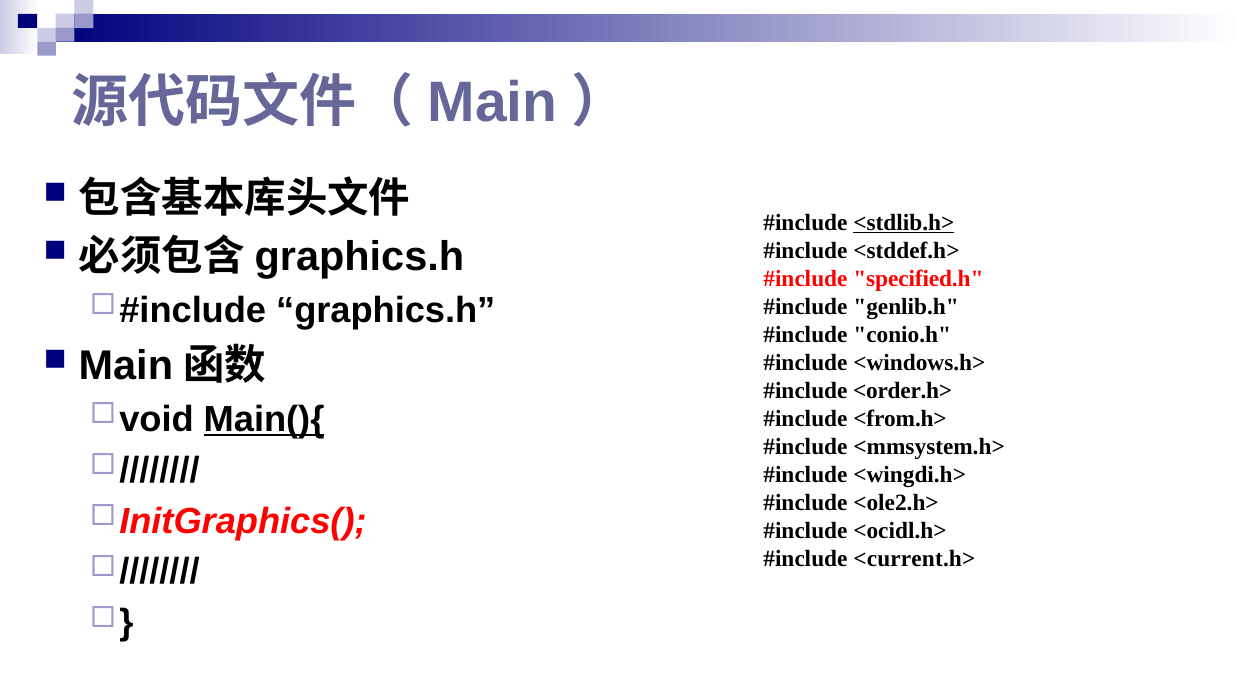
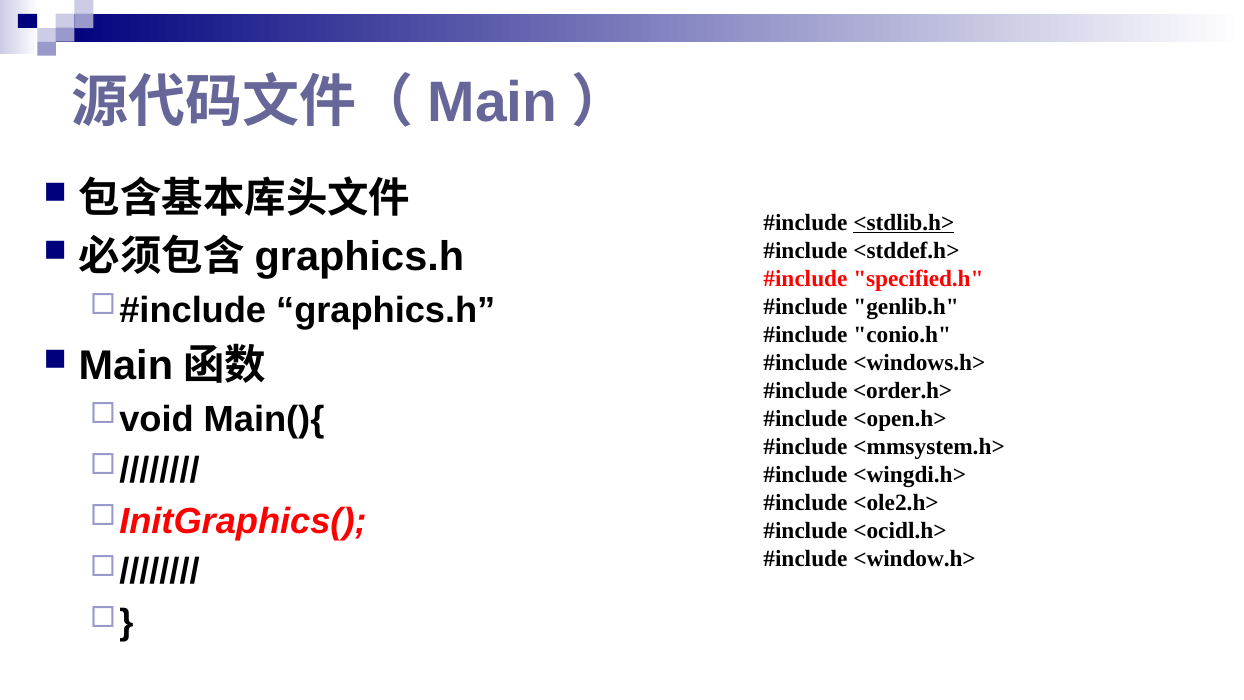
Main(){ underline: present -> none (264, 419)
<from.h>: <from.h> -> <open.h> (900, 418)
<current.h>: <current.h> -> <window.h> (915, 558)
